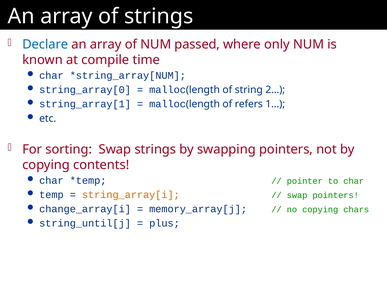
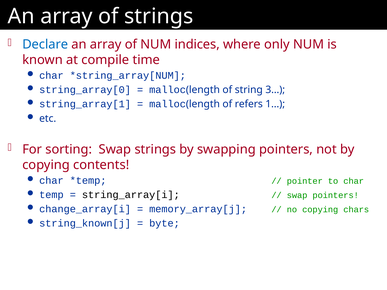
passed: passed -> indices (197, 44)
2…: 2… -> 3… (275, 90)
string_array[i colour: orange -> black (131, 195)
string_until[j: string_until[j -> string_known[j (85, 223)
plus: plus -> byte (164, 223)
